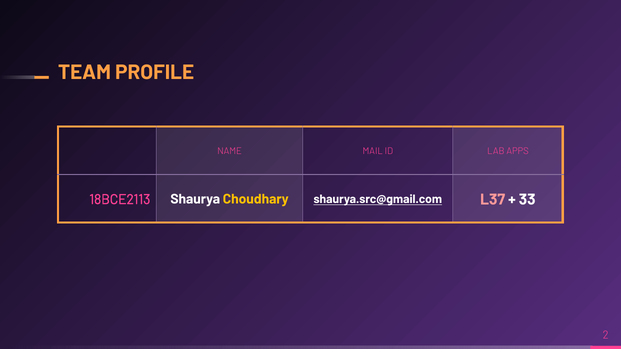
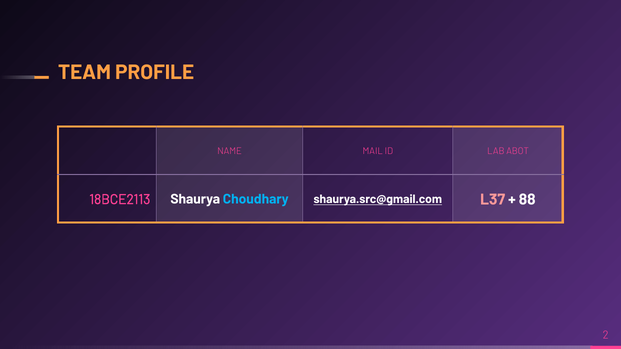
APPS: APPS -> ABOT (518, 151)
Choudhary colour: yellow -> light blue (256, 200)
33: 33 -> 88 (527, 200)
